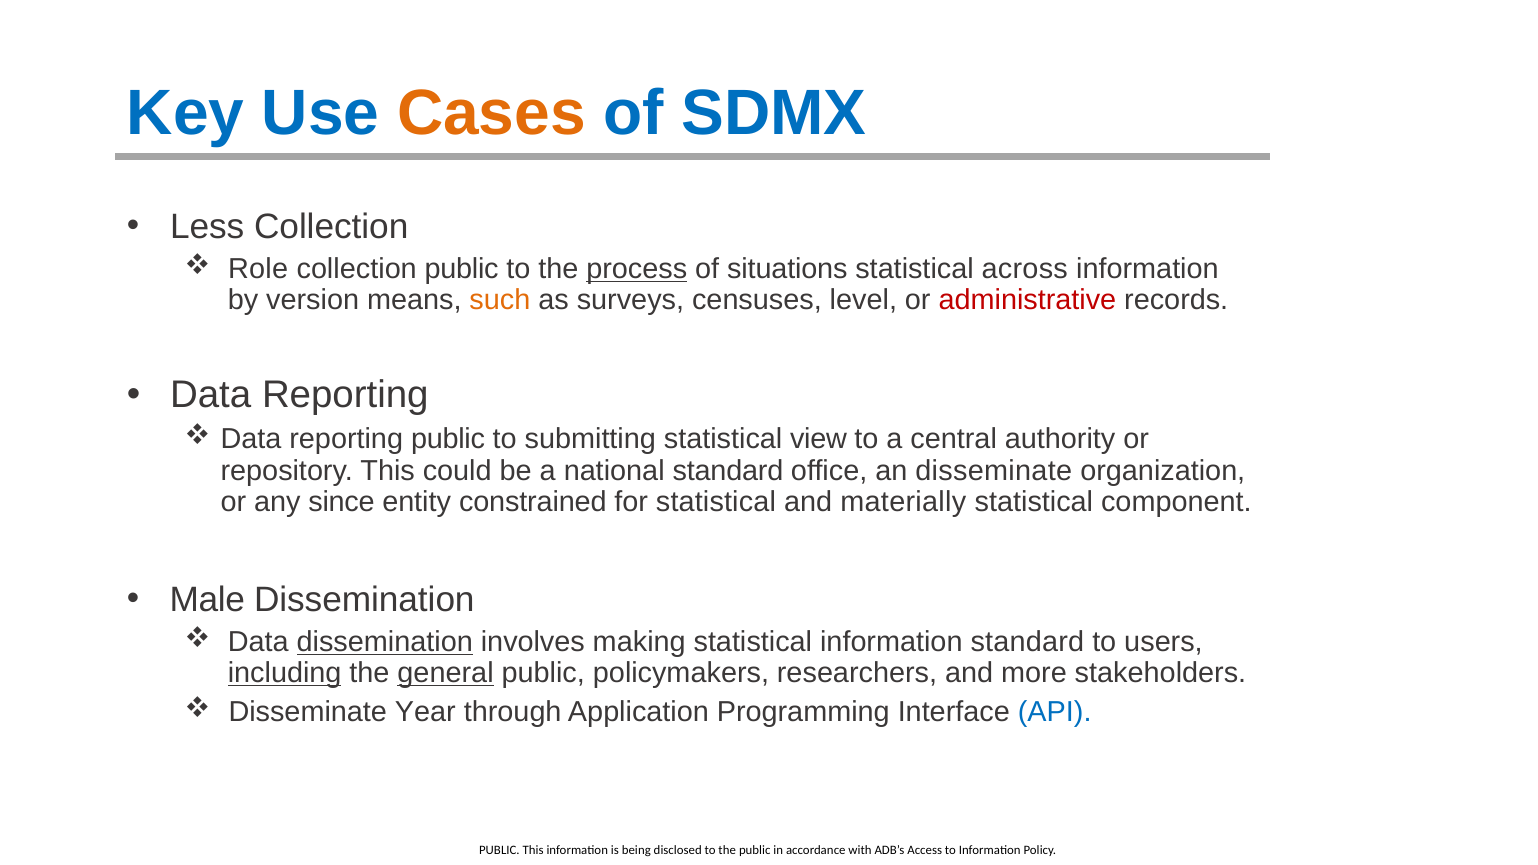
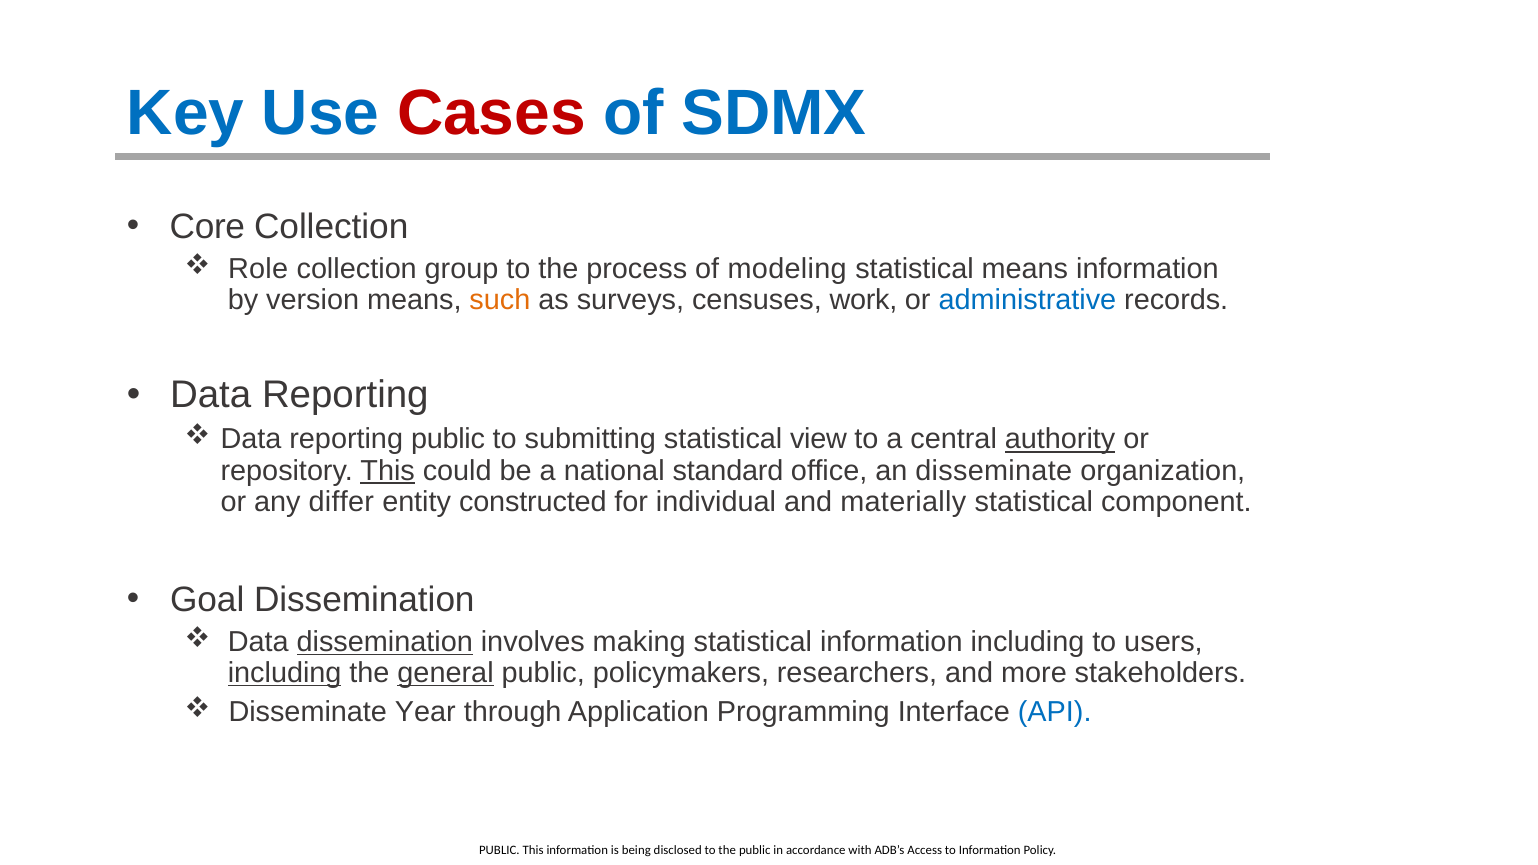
Cases colour: orange -> red (491, 113)
Less: Less -> Core (207, 226)
collection public: public -> group (462, 269)
process underline: present -> none (637, 269)
situations: situations -> modeling (787, 269)
statistical across: across -> means (1025, 269)
level: level -> work (863, 300)
administrative colour: red -> blue (1027, 300)
authority underline: none -> present (1060, 440)
This underline: none -> present (388, 471)
since: since -> differ (341, 502)
constrained: constrained -> constructed (533, 502)
for statistical: statistical -> individual (716, 502)
Male: Male -> Goal (207, 600)
information standard: standard -> including (1027, 642)
